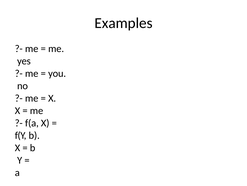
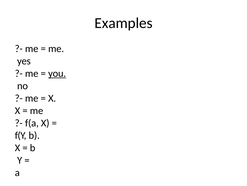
you underline: none -> present (57, 73)
